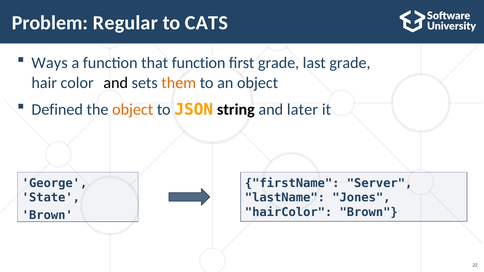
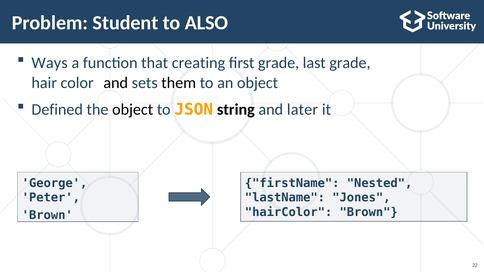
Regular: Regular -> Student (125, 23)
CATS: CATS -> ALSO (207, 23)
that function: function -> creating (198, 63)
them colour: orange -> black (179, 83)
object colour: orange -> black (133, 109)
Server: Server -> Nested (380, 183)
State: State -> Peter (51, 198)
